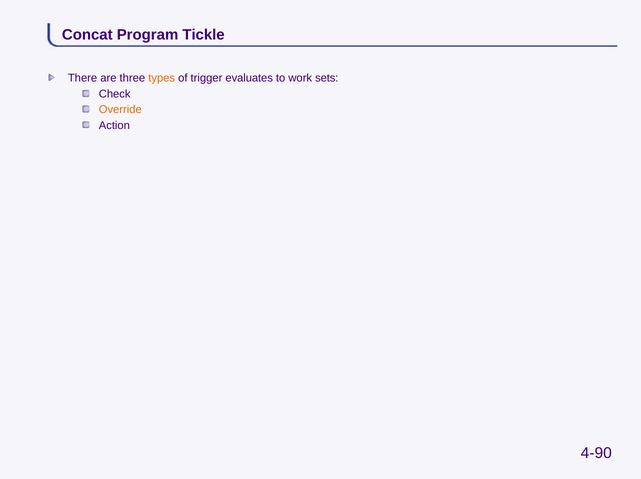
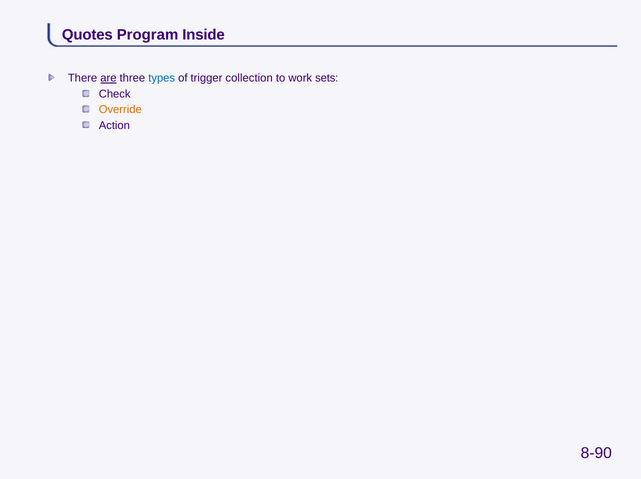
Concat: Concat -> Quotes (87, 35)
Tickle: Tickle -> Inside (204, 35)
are underline: none -> present (108, 78)
types colour: orange -> blue (162, 78)
evaluates: evaluates -> collection (249, 78)
4-90: 4-90 -> 8-90 (596, 453)
